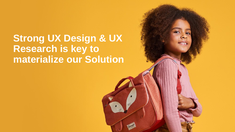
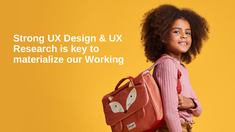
Solution: Solution -> Working (105, 60)
